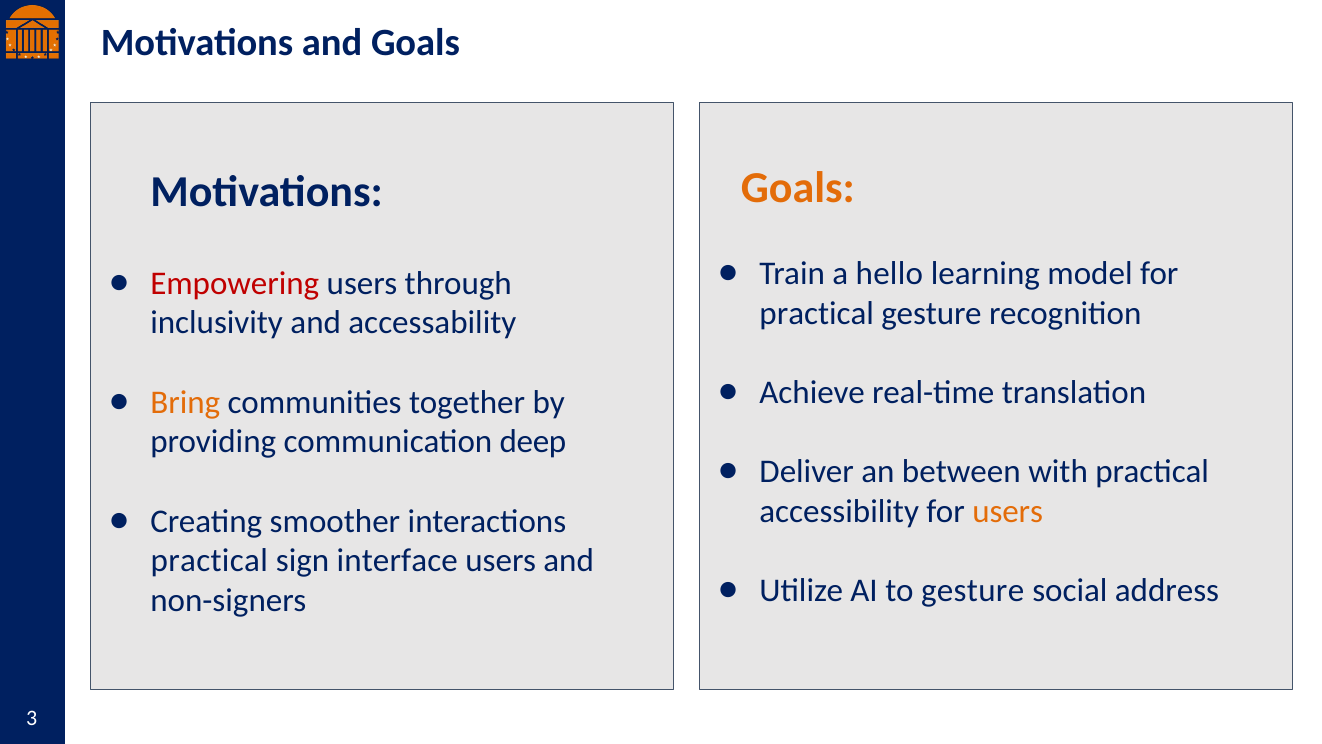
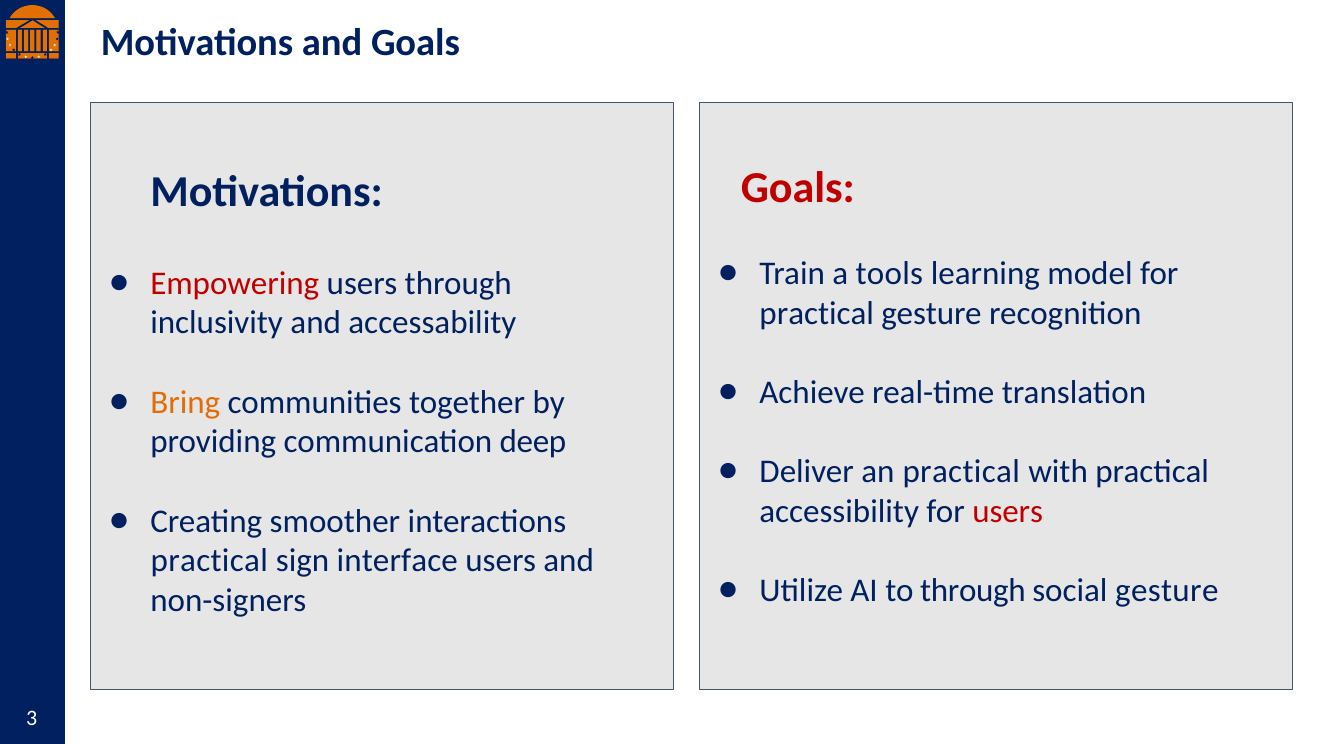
Goals colour: orange -> red (798, 188)
hello: hello -> tools (889, 273)
an between: between -> practical (961, 472)
users colour: orange -> red (1008, 511)
to gesture: gesture -> through (973, 591)
social address: address -> gesture (1167, 591)
